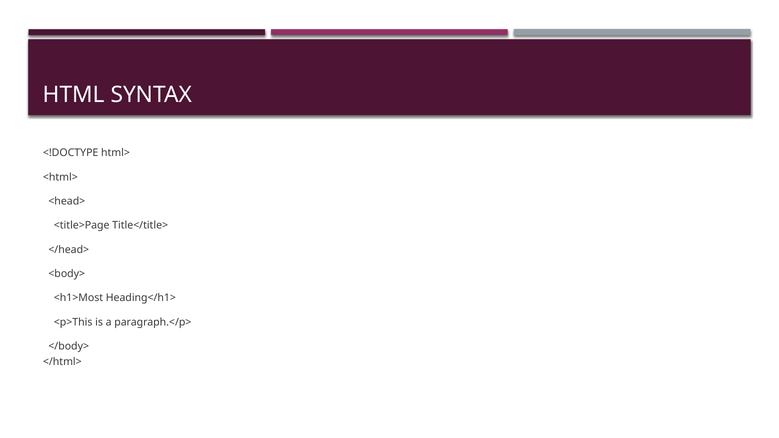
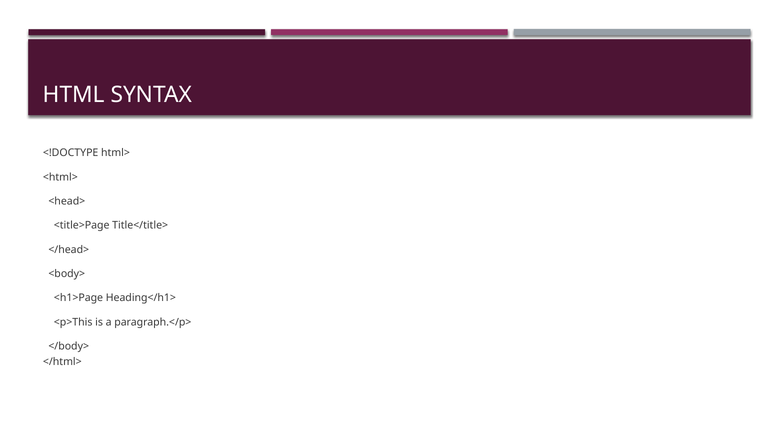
<h1>Most: <h1>Most -> <h1>Page (78, 298)
